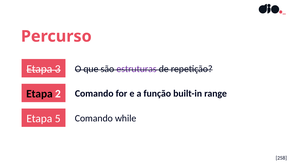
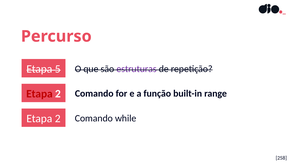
3: 3 -> 5 (58, 69)
Etapa colour: black -> red (39, 94)
5: 5 -> 2 (58, 118)
